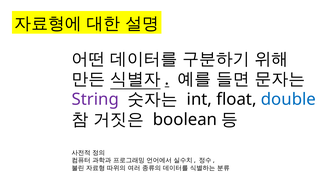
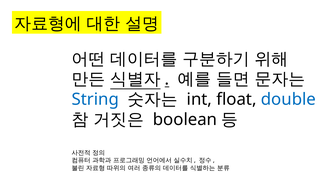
String colour: purple -> blue (95, 99)
